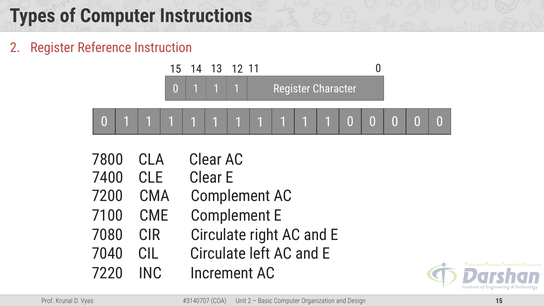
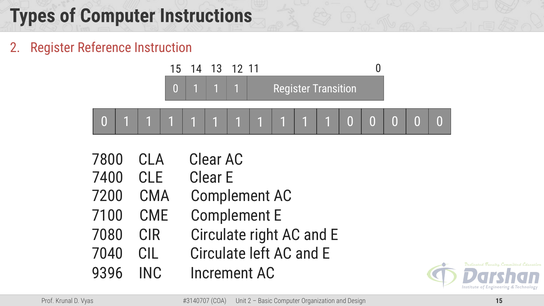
Character: Character -> Transition (335, 89)
7220: 7220 -> 9396 (107, 273)
